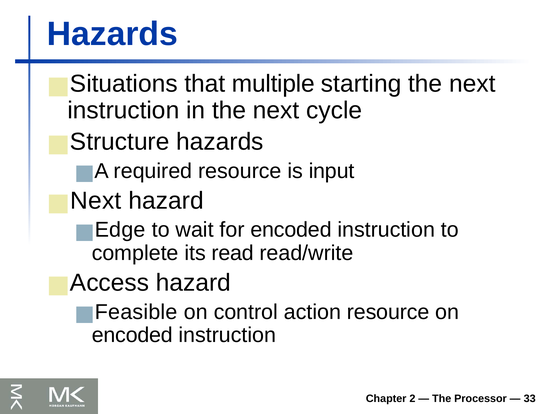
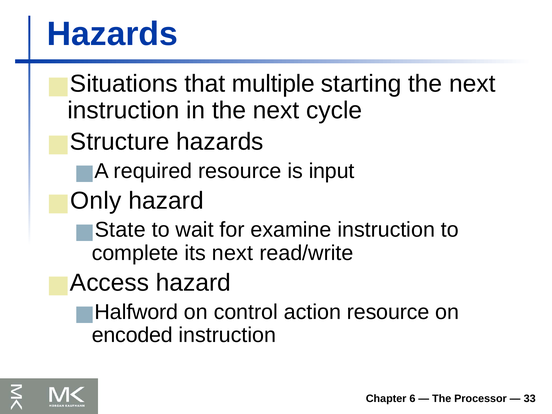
Next: Next -> Only (96, 201)
Edge: Edge -> State (120, 230)
for encoded: encoded -> examine (291, 230)
its read: read -> next (233, 253)
Feasible: Feasible -> Halfword (136, 312)
2: 2 -> 6 (412, 398)
